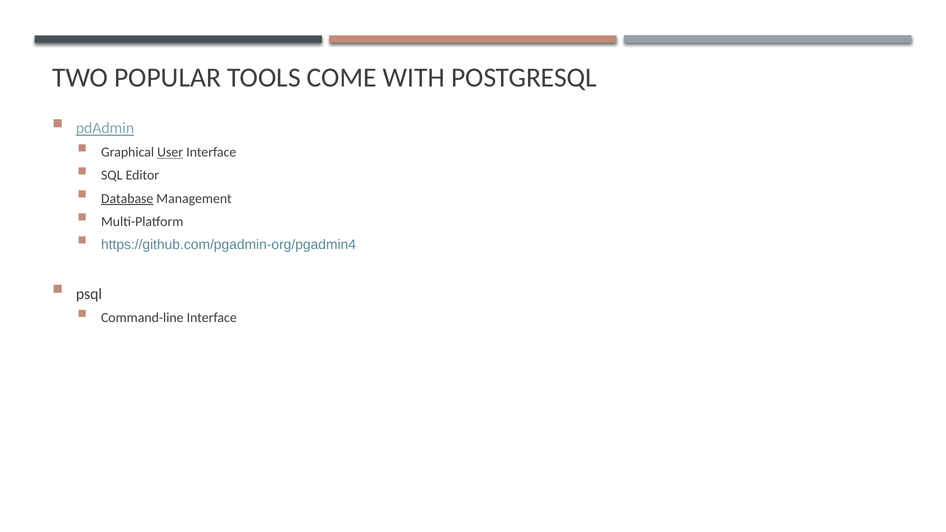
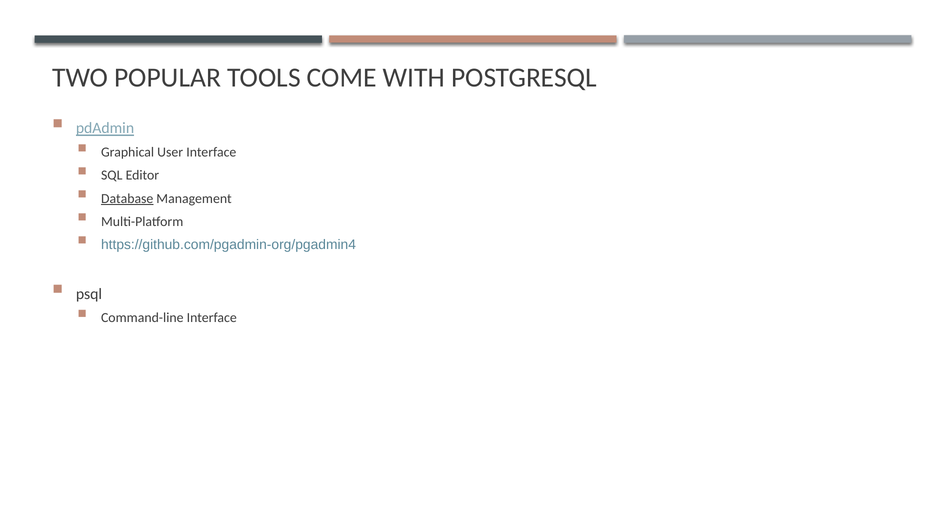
User underline: present -> none (170, 152)
